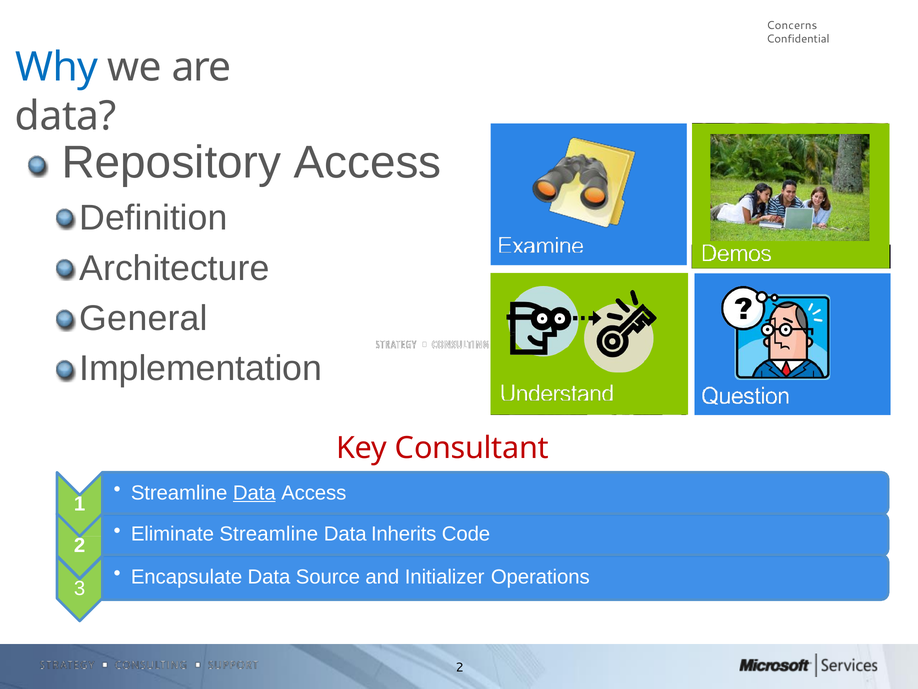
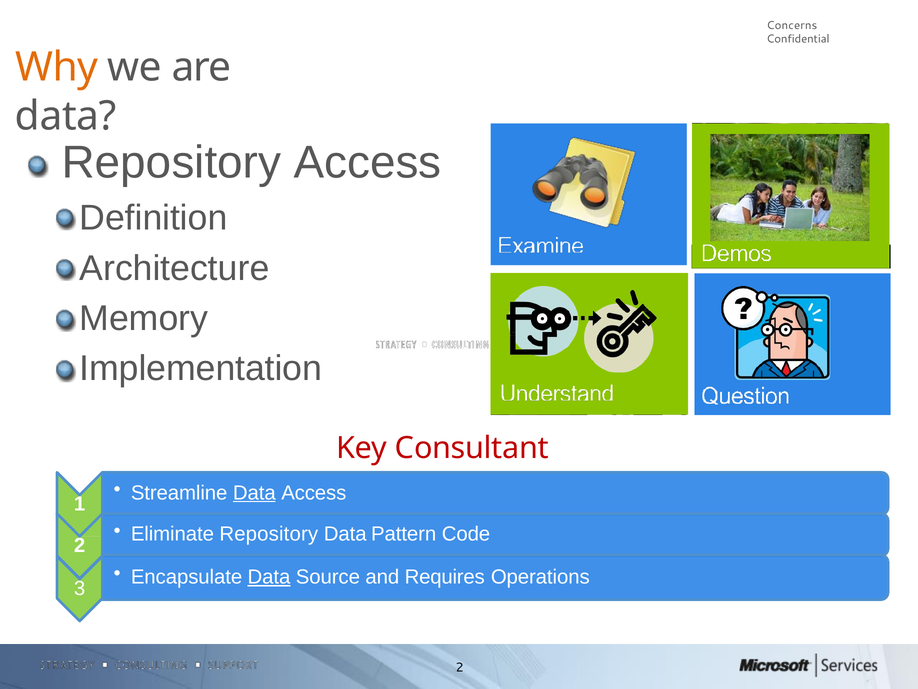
Why colour: blue -> orange (57, 67)
General: General -> Memory (144, 318)
Eliminate Streamline: Streamline -> Repository (269, 534)
Inherits: Inherits -> Pattern (404, 534)
Data underline: none -> present (269, 577)
Initializer: Initializer -> Requires (445, 577)
